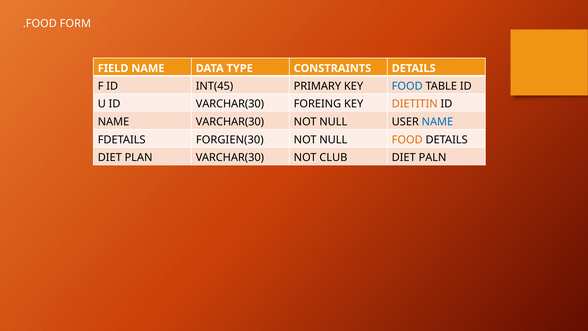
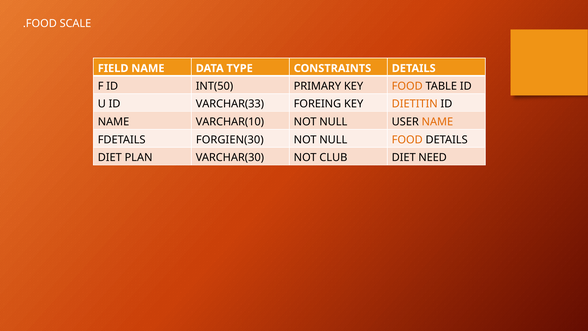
FORM: FORM -> SCALE (75, 23)
INT(45: INT(45 -> INT(50 (214, 86)
FOOD colour: blue -> orange (407, 86)
ID VARCHAR(30: VARCHAR(30 -> VARCHAR(33 (230, 104)
NAME VARCHAR(30: VARCHAR(30 -> VARCHAR(10 (230, 122)
NAME colour: blue -> orange (437, 122)
PALN: PALN -> NEED (433, 157)
